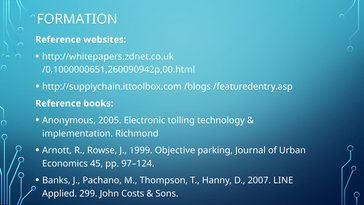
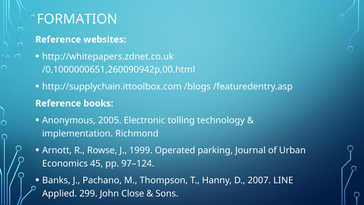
Objective: Objective -> Operated (175, 150)
Costs: Costs -> Close (133, 193)
